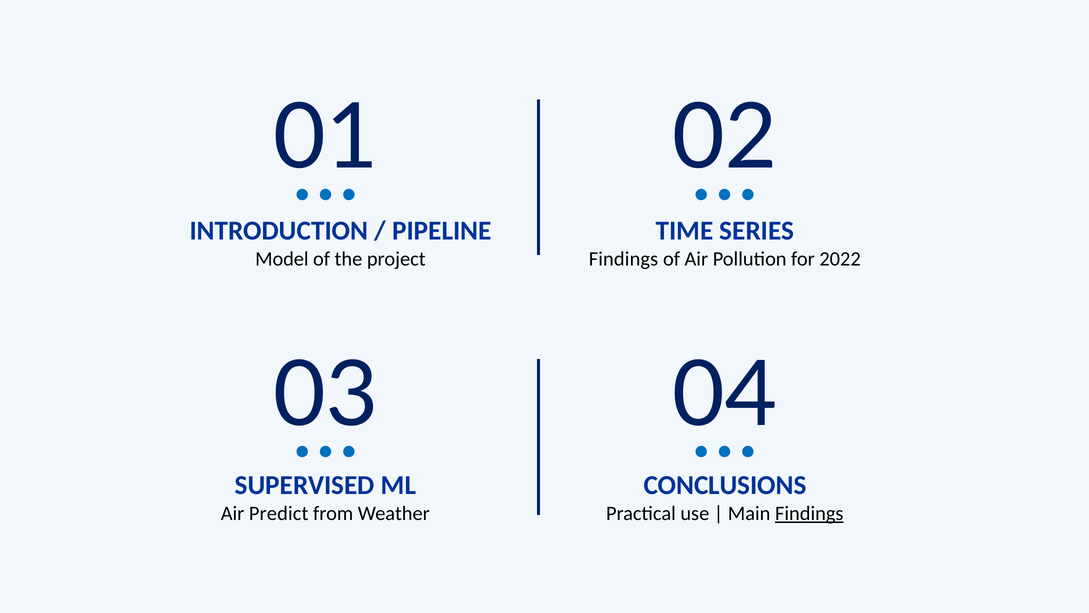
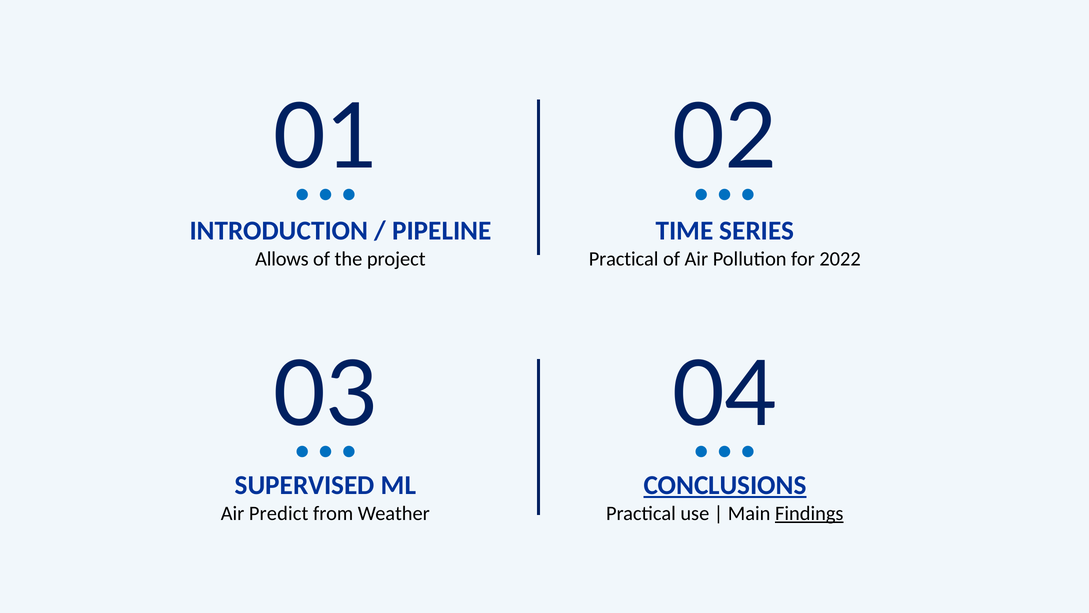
Model: Model -> Allows (282, 259)
Findings: Findings -> Practical (624, 259)
CONCLUSIONS underline: none -> present (725, 485)
